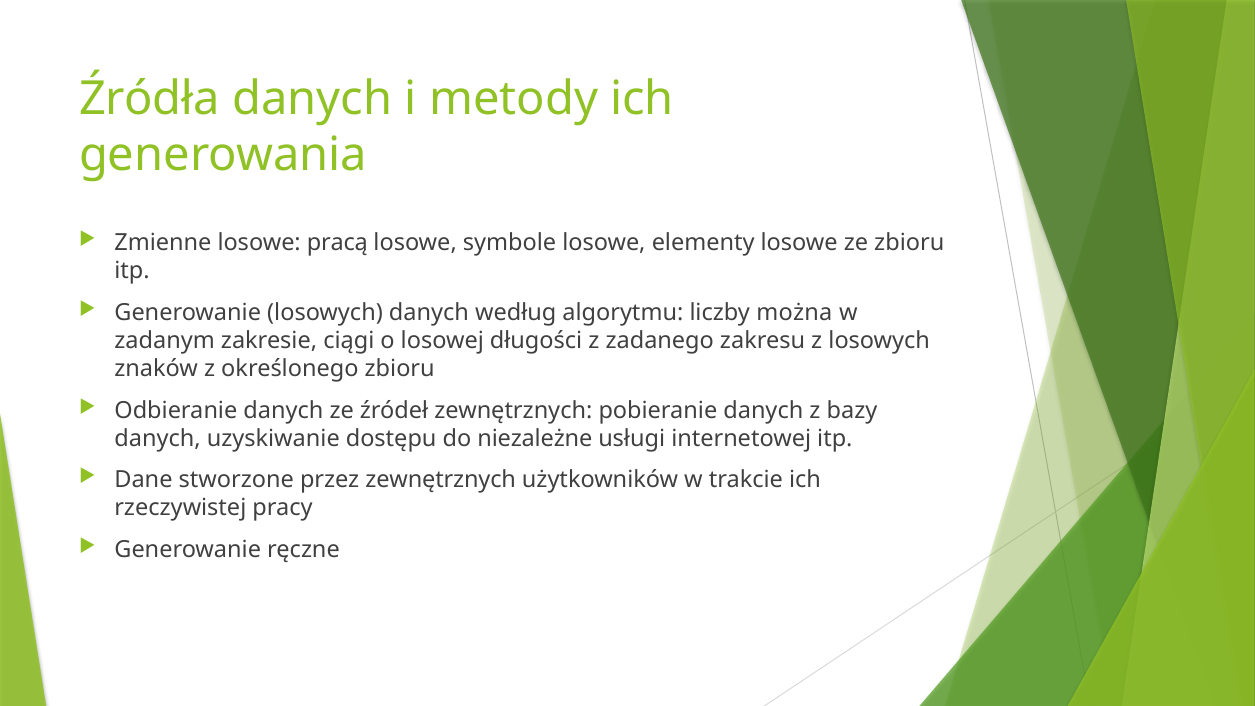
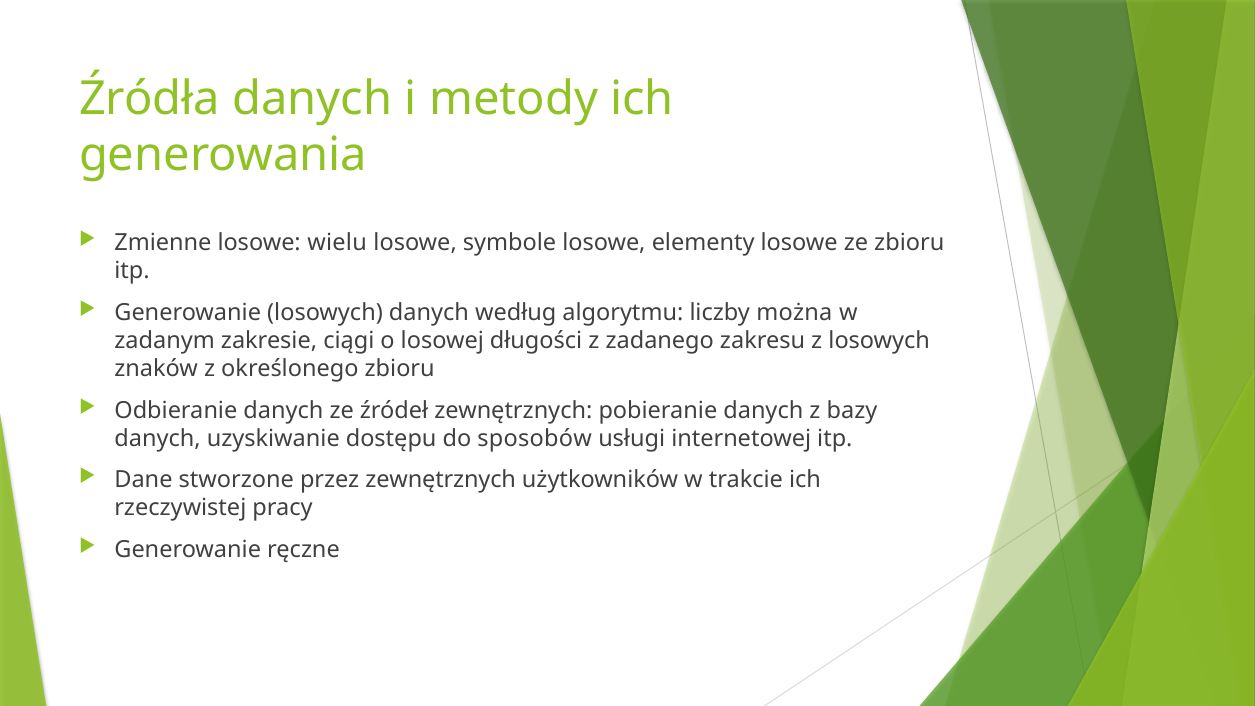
pracą: pracą -> wielu (337, 243)
niezależne: niezależne -> sposobów (535, 438)
